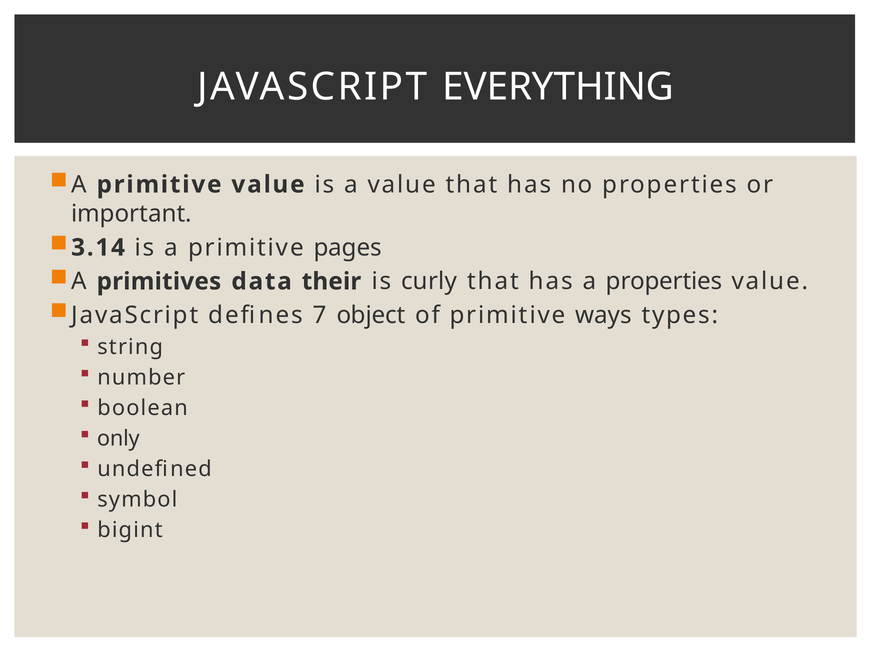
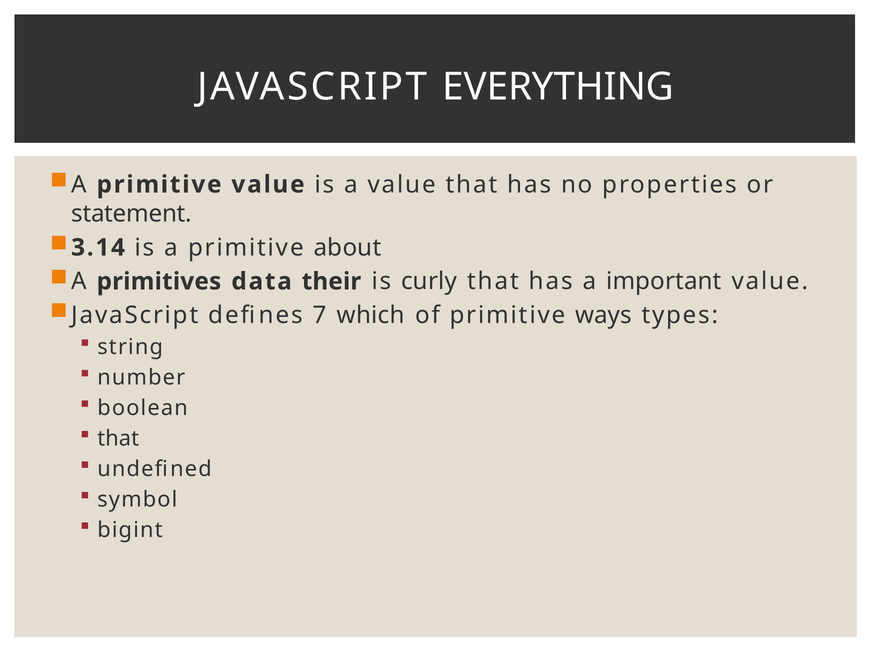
important: important -> statement (132, 214)
pages: pages -> about (347, 248)
a properties: properties -> important (664, 281)
object: object -> which (371, 315)
only: only -> that (118, 439)
